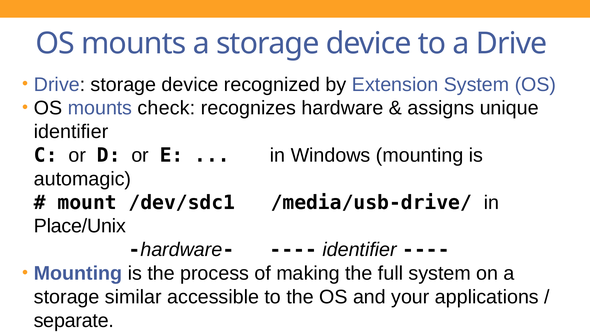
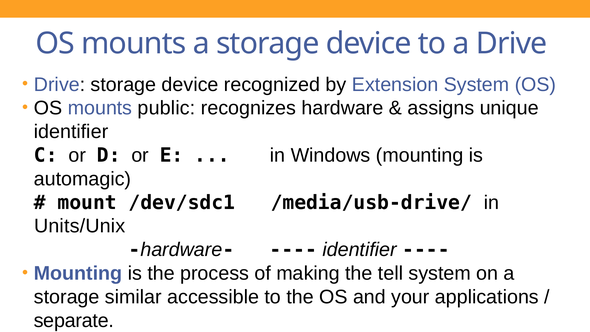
check: check -> public (166, 108)
Place/Unix: Place/Unix -> Units/Unix (80, 226)
full: full -> tell (391, 273)
